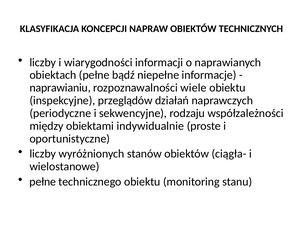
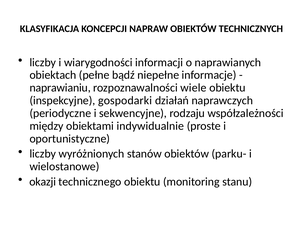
przeglądów: przeglądów -> gospodarki (125, 101)
ciągła-: ciągła- -> parku- (229, 154)
pełne: pełne -> okazji (43, 182)
